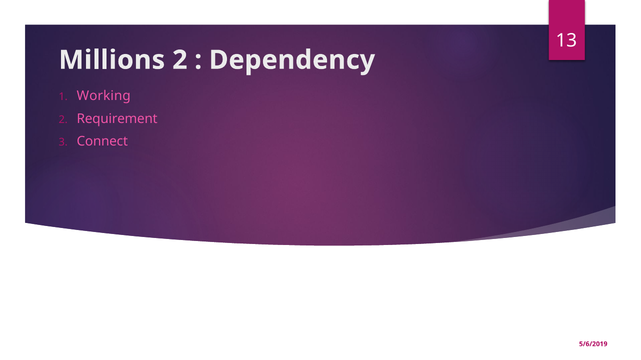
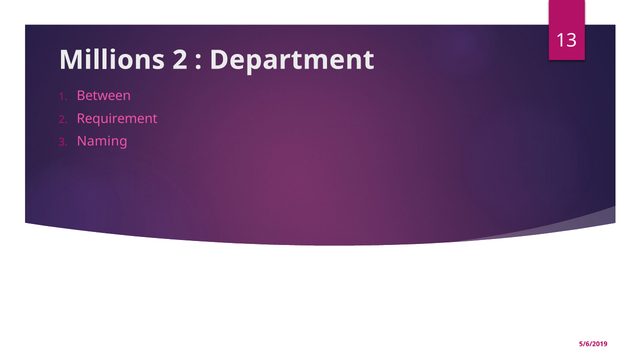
Dependency: Dependency -> Department (292, 60)
Working: Working -> Between (104, 96)
Connect: Connect -> Naming (102, 142)
